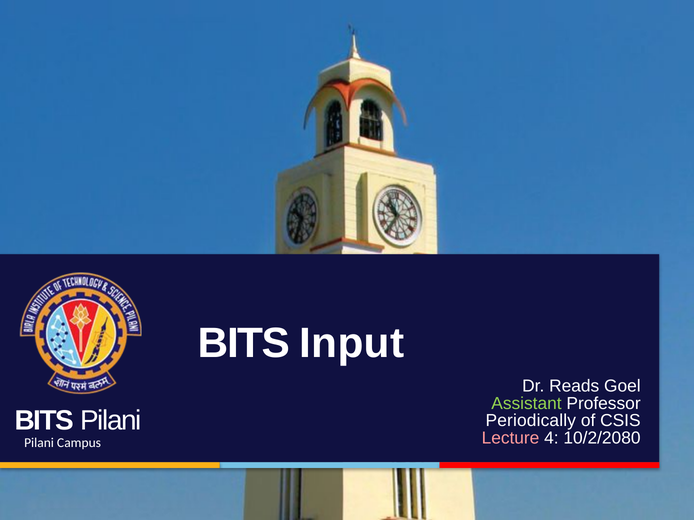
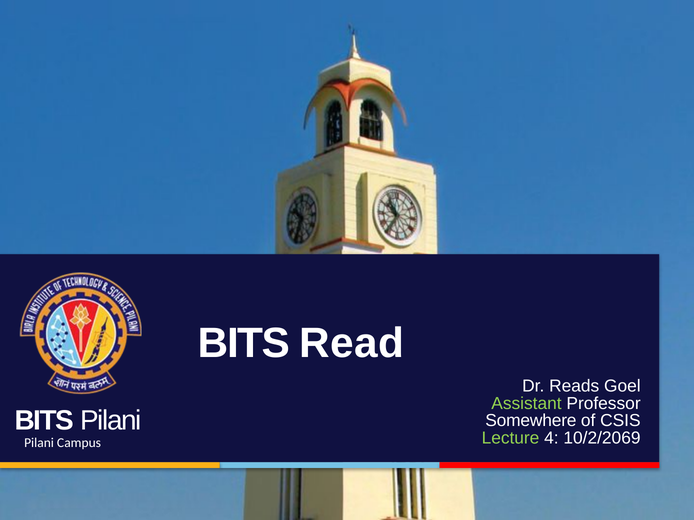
Input: Input -> Read (352, 344)
Periodically: Periodically -> Somewhere (531, 421)
Lecture colour: pink -> light green (511, 438)
10/2/2080: 10/2/2080 -> 10/2/2069 (602, 438)
